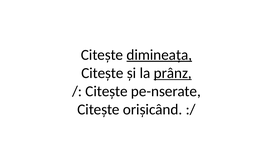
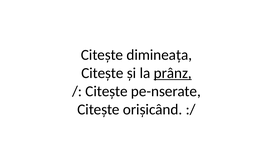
dimineața underline: present -> none (159, 55)
